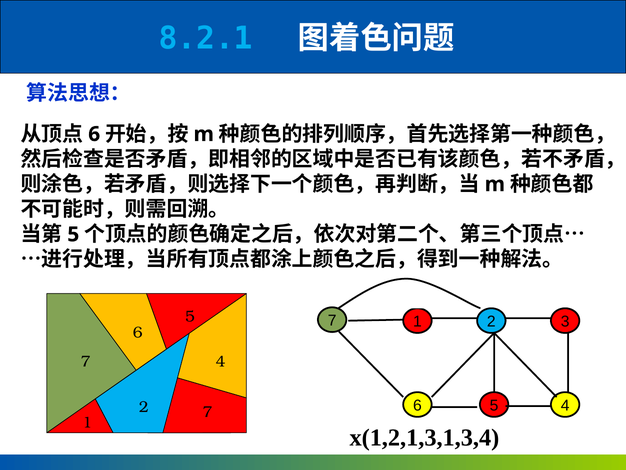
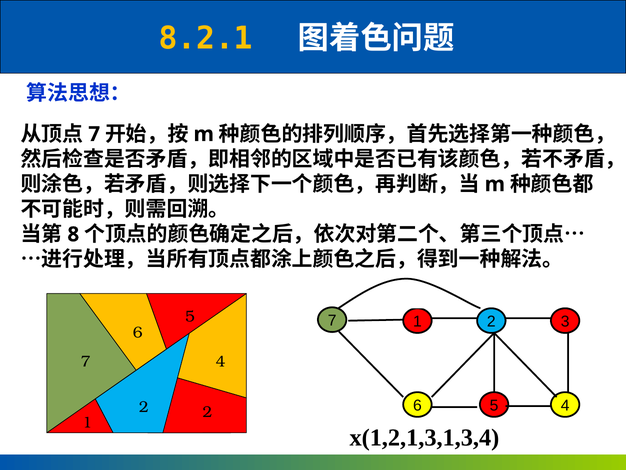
8.2.1 colour: light blue -> yellow (206, 38)
6: 6 -> 7 (94, 134)
5: 5 -> 8 (73, 234)
7: 7 -> 2 (207, 412)
